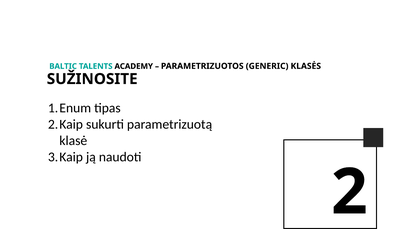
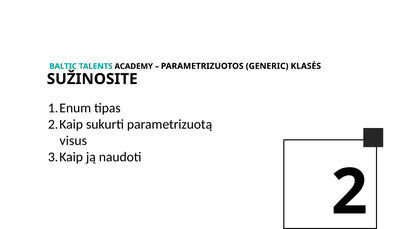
klasė: klasė -> visus (73, 141)
